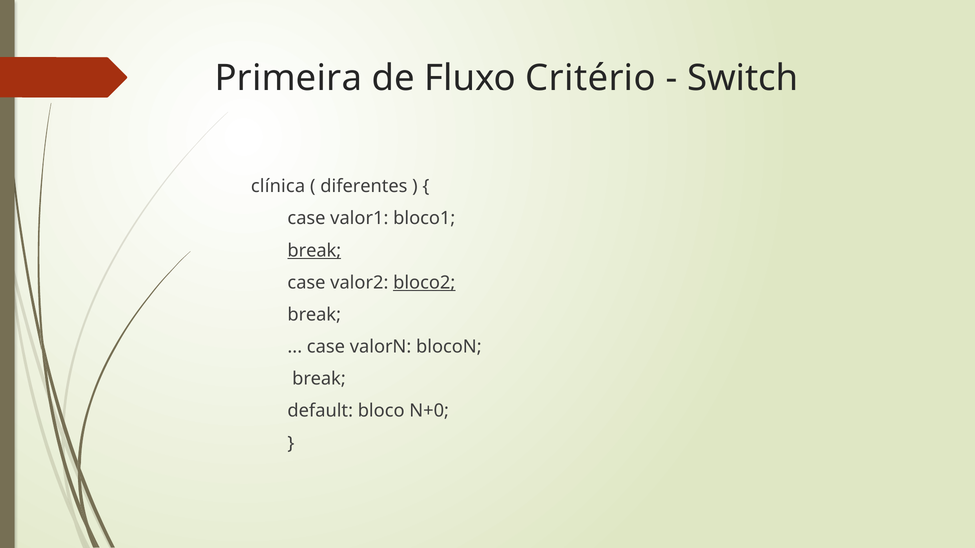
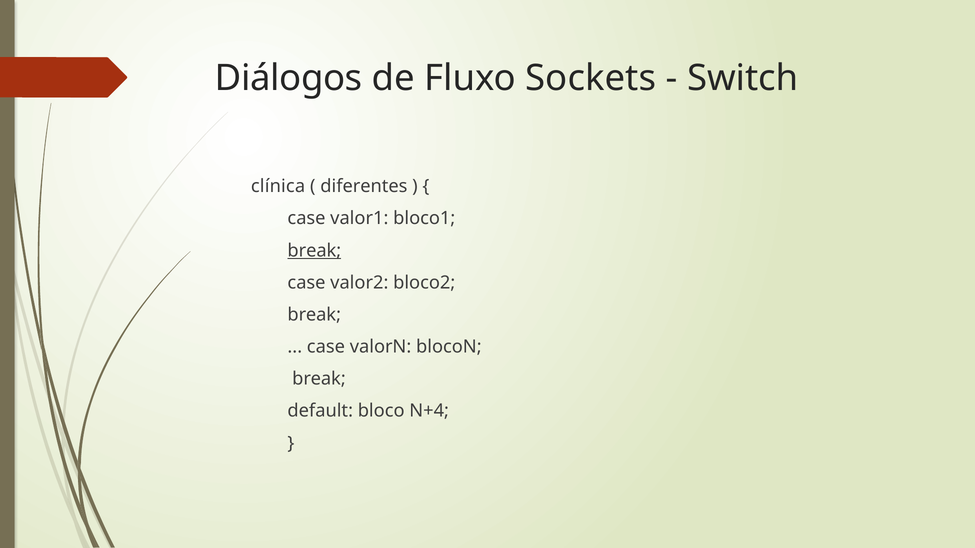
Primeira: Primeira -> Diálogos (289, 78)
Critério: Critério -> Sockets (591, 78)
bloco2 underline: present -> none (424, 283)
N+0: N+0 -> N+4 (429, 411)
